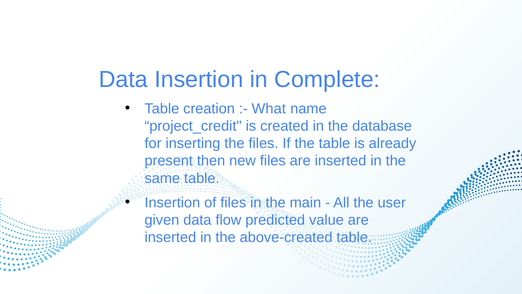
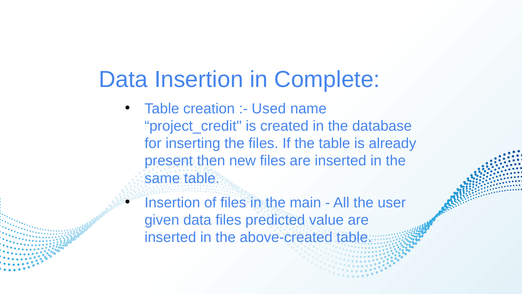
What: What -> Used (269, 108)
data flow: flow -> files (228, 220)
